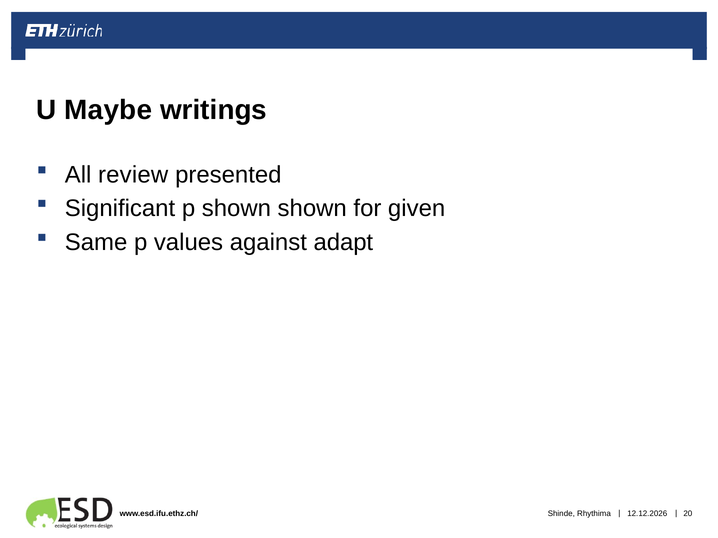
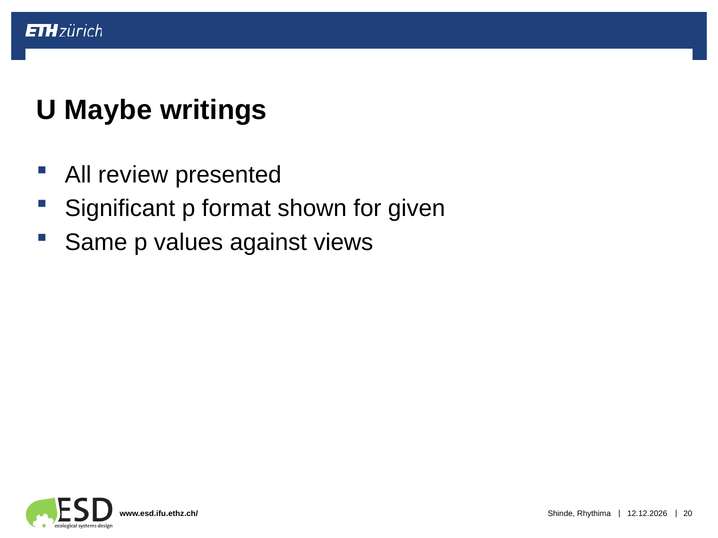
p shown: shown -> format (236, 209)
adapt: adapt -> views (343, 242)
